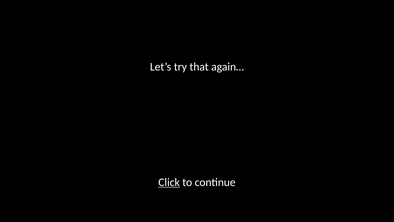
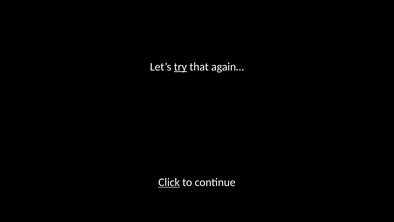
try underline: none -> present (180, 67)
